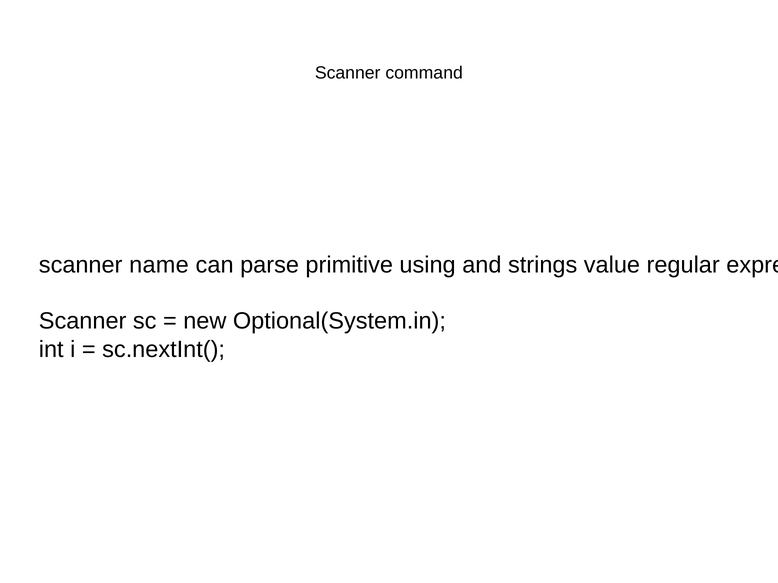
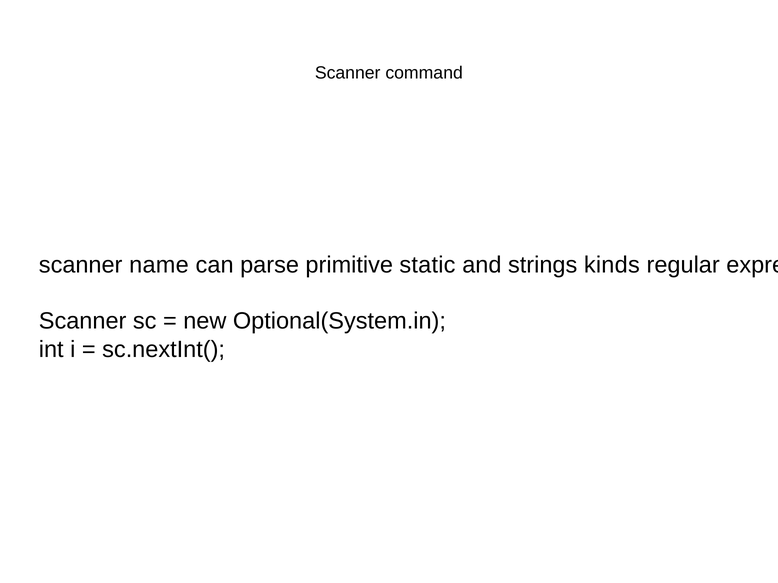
using: using -> static (427, 265)
value: value -> kinds (612, 265)
